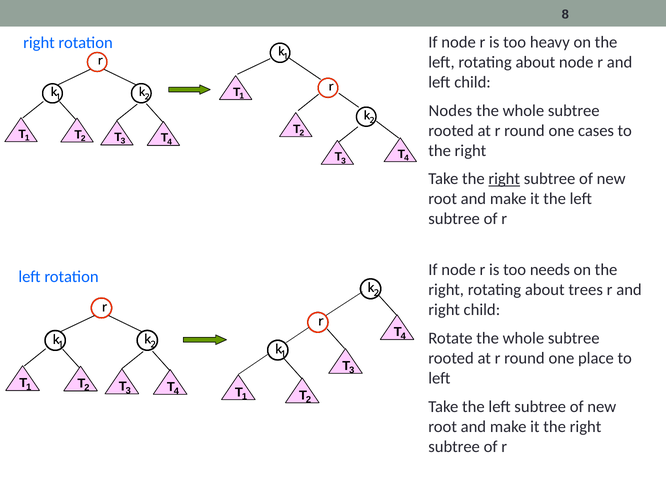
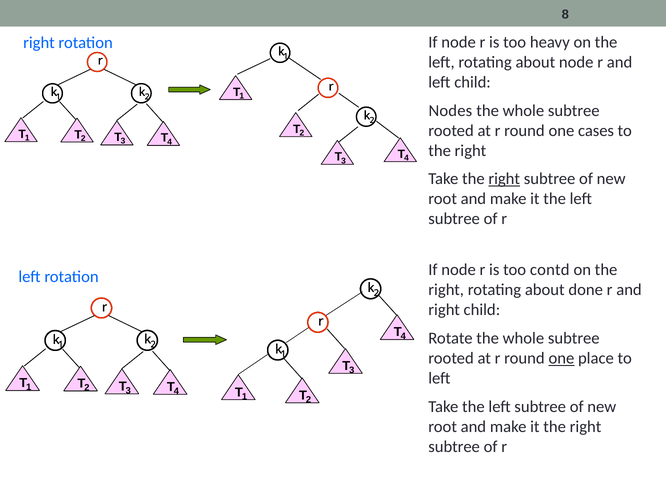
needs: needs -> contd (550, 270)
trees: trees -> done (586, 290)
one underline: none -> present (561, 358)
